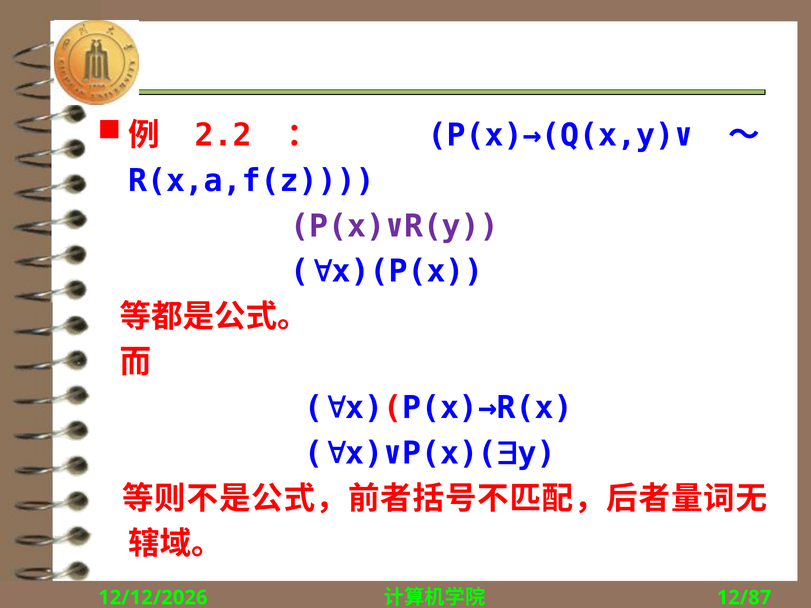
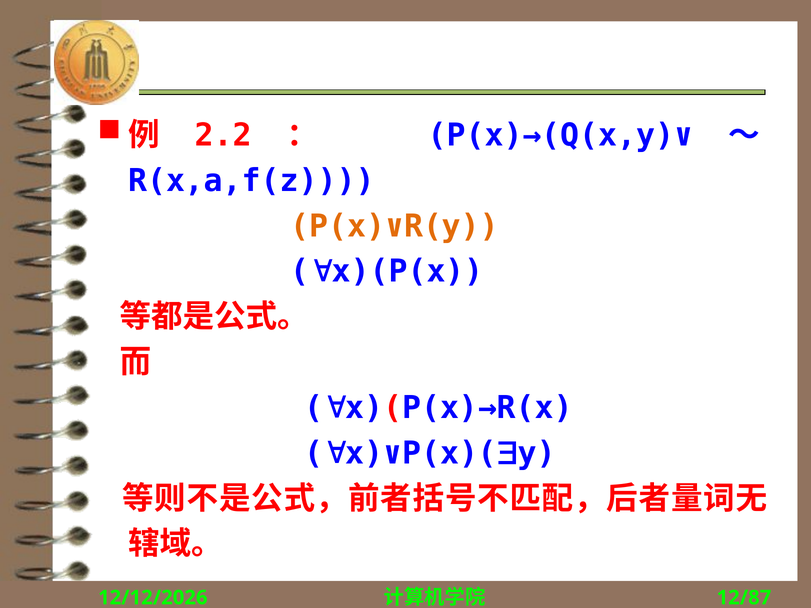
P(x)∨R(y colour: purple -> orange (395, 226)
